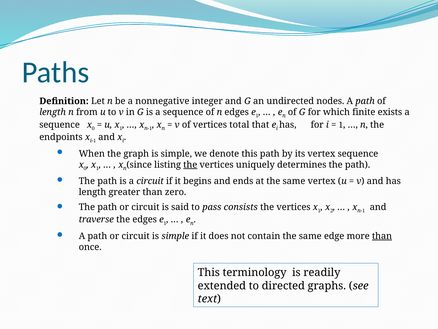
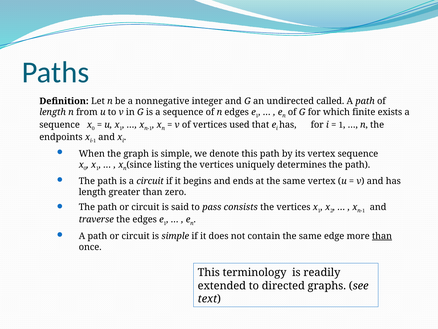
nodes: nodes -> called (330, 101)
total: total -> used (239, 124)
the underline: present -> none (190, 164)
